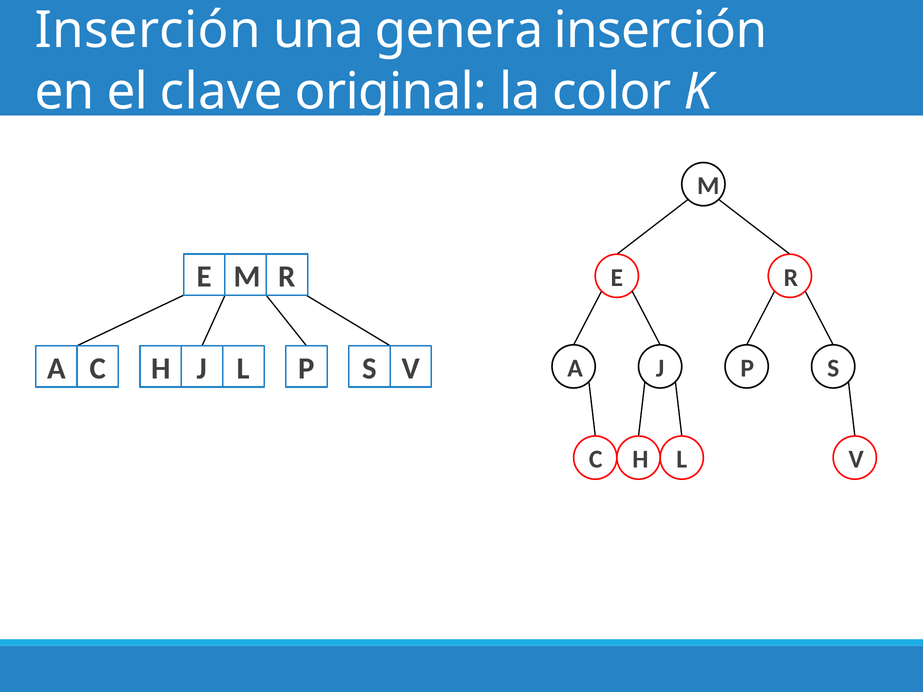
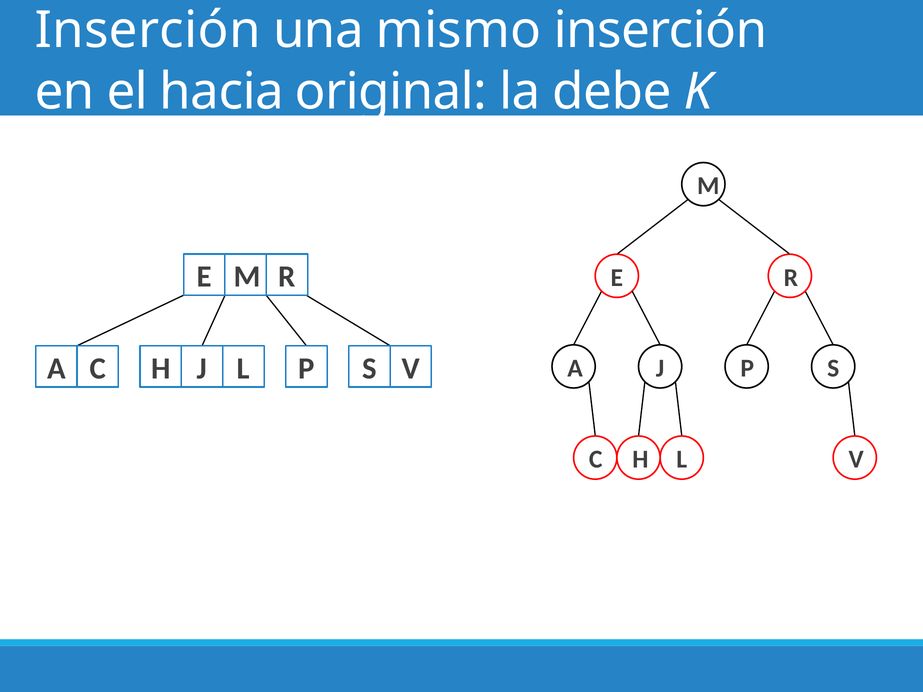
genera: genera -> mismo (459, 31)
clave: clave -> hacia (222, 92)
color: color -> debe (612, 92)
